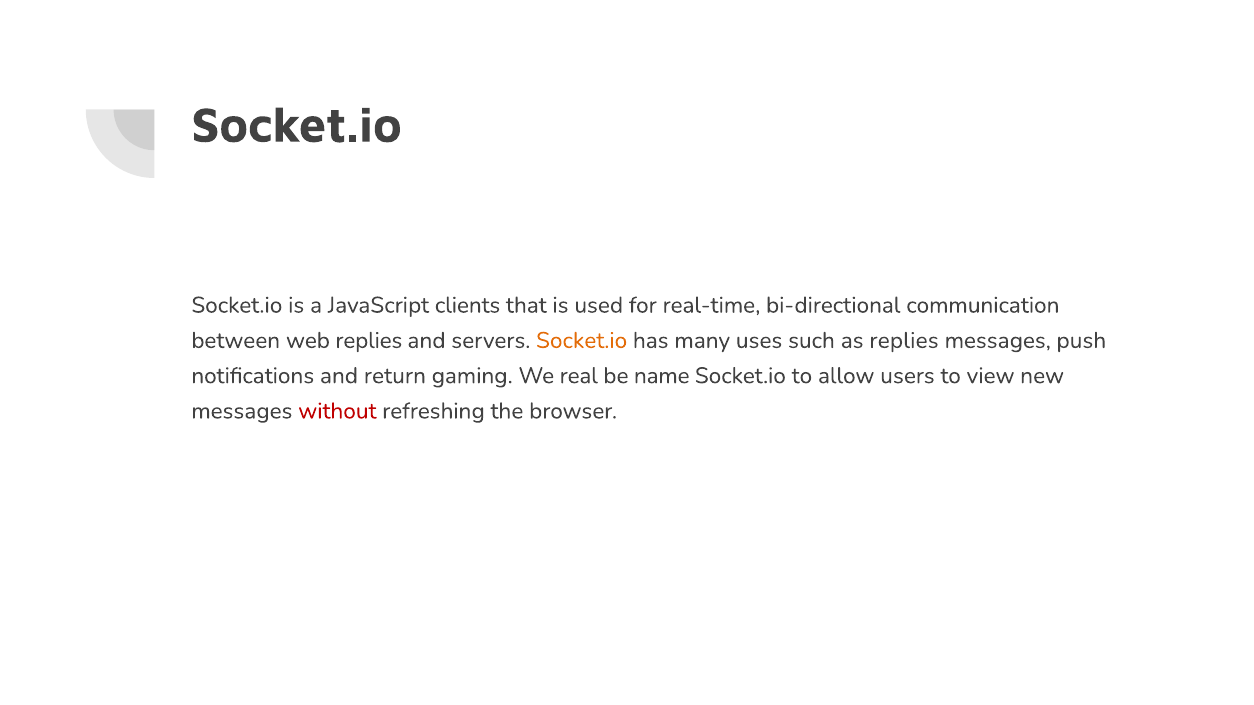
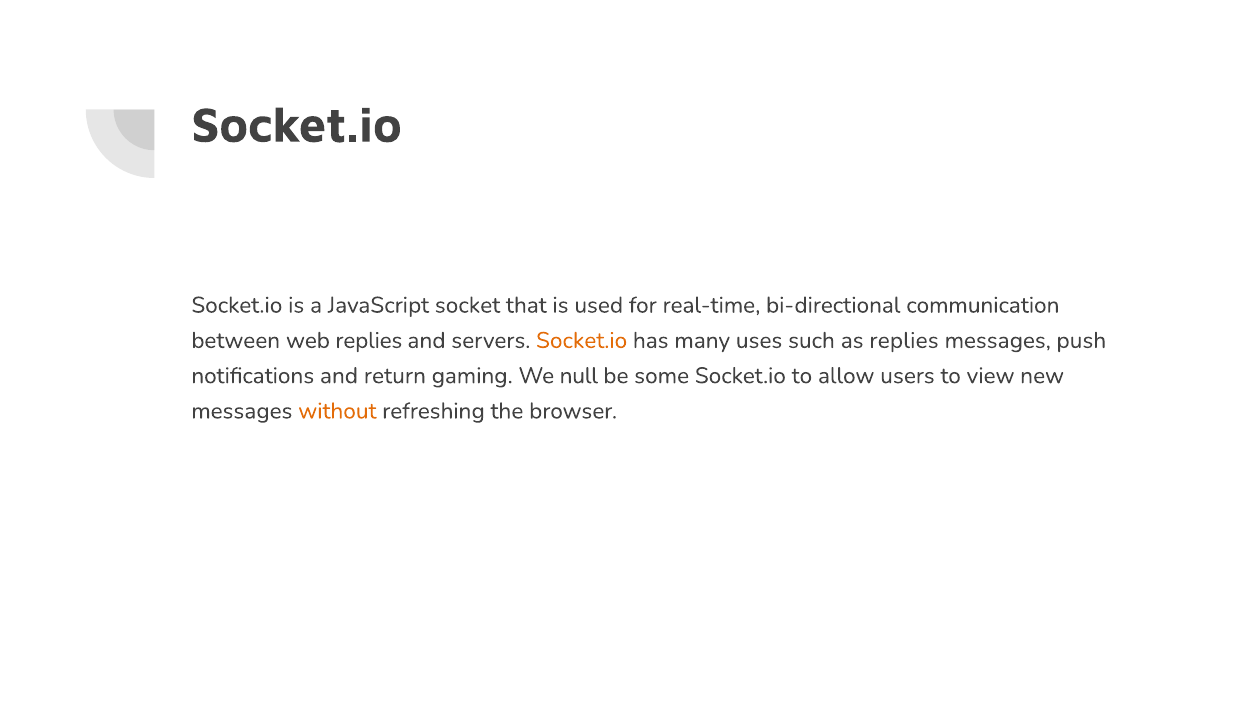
clients: clients -> socket (467, 305)
real: real -> null (579, 376)
name: name -> some (662, 376)
without colour: red -> orange (337, 411)
